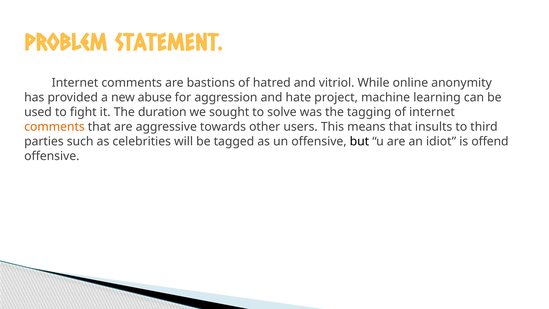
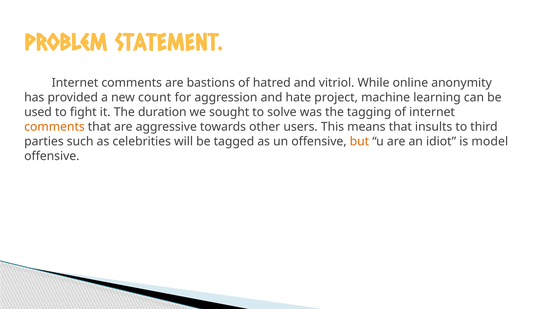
abuse: abuse -> count (155, 97)
but colour: black -> orange (359, 141)
offend: offend -> model (490, 141)
